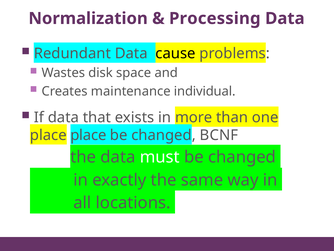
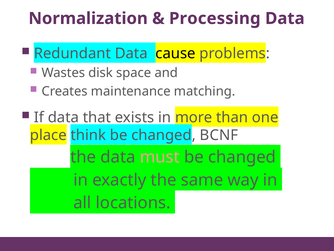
individual: individual -> matching (205, 91)
place place: place -> think (88, 135)
must colour: white -> pink (160, 157)
